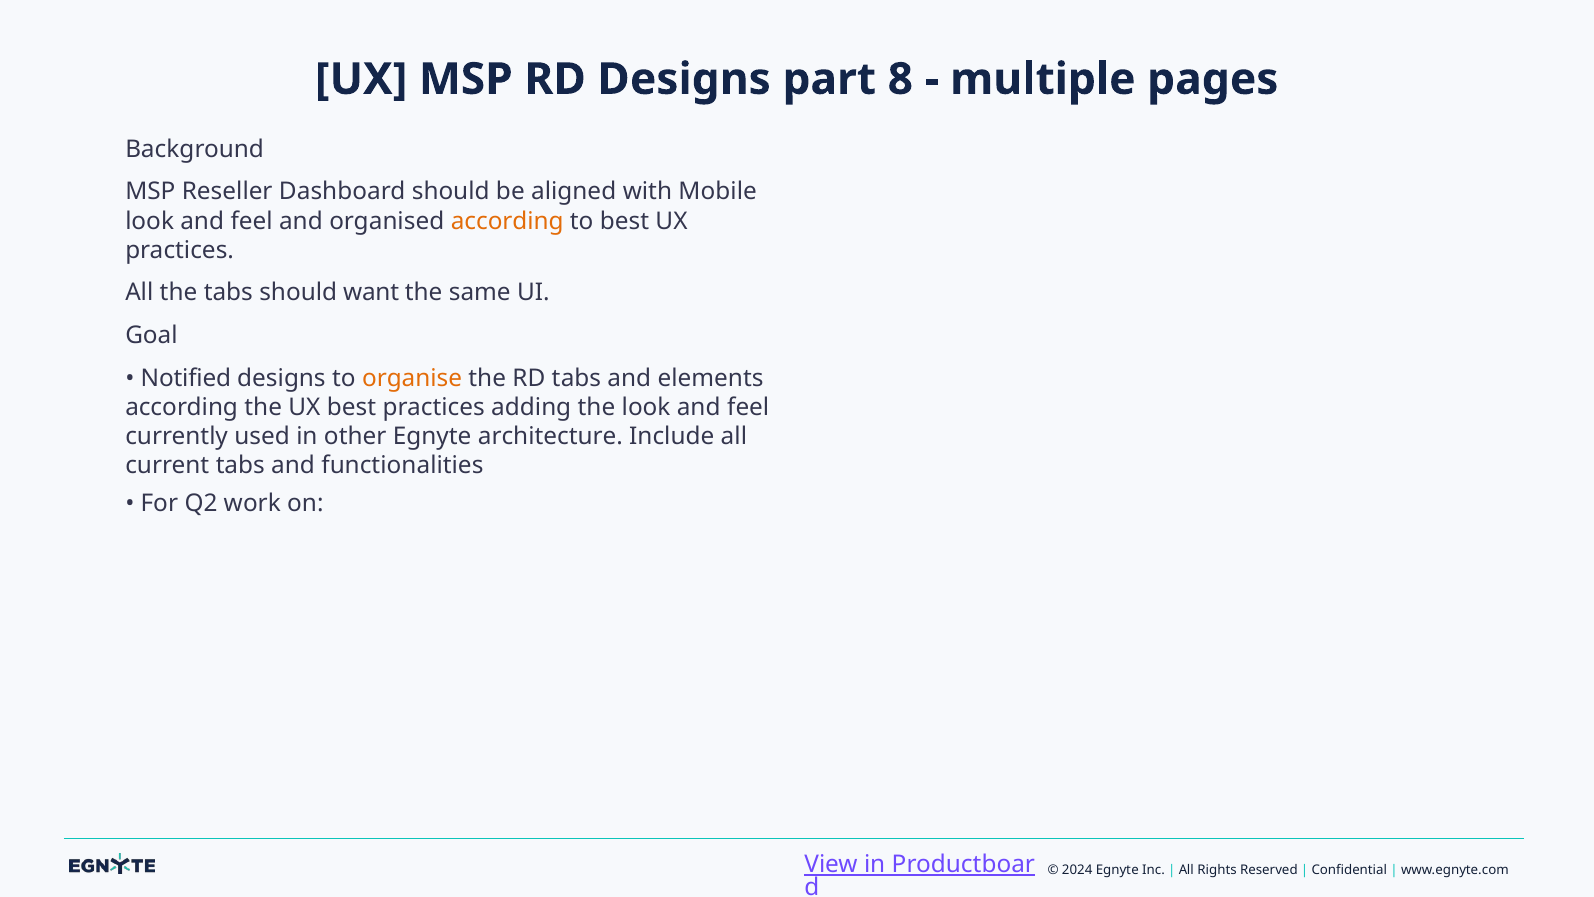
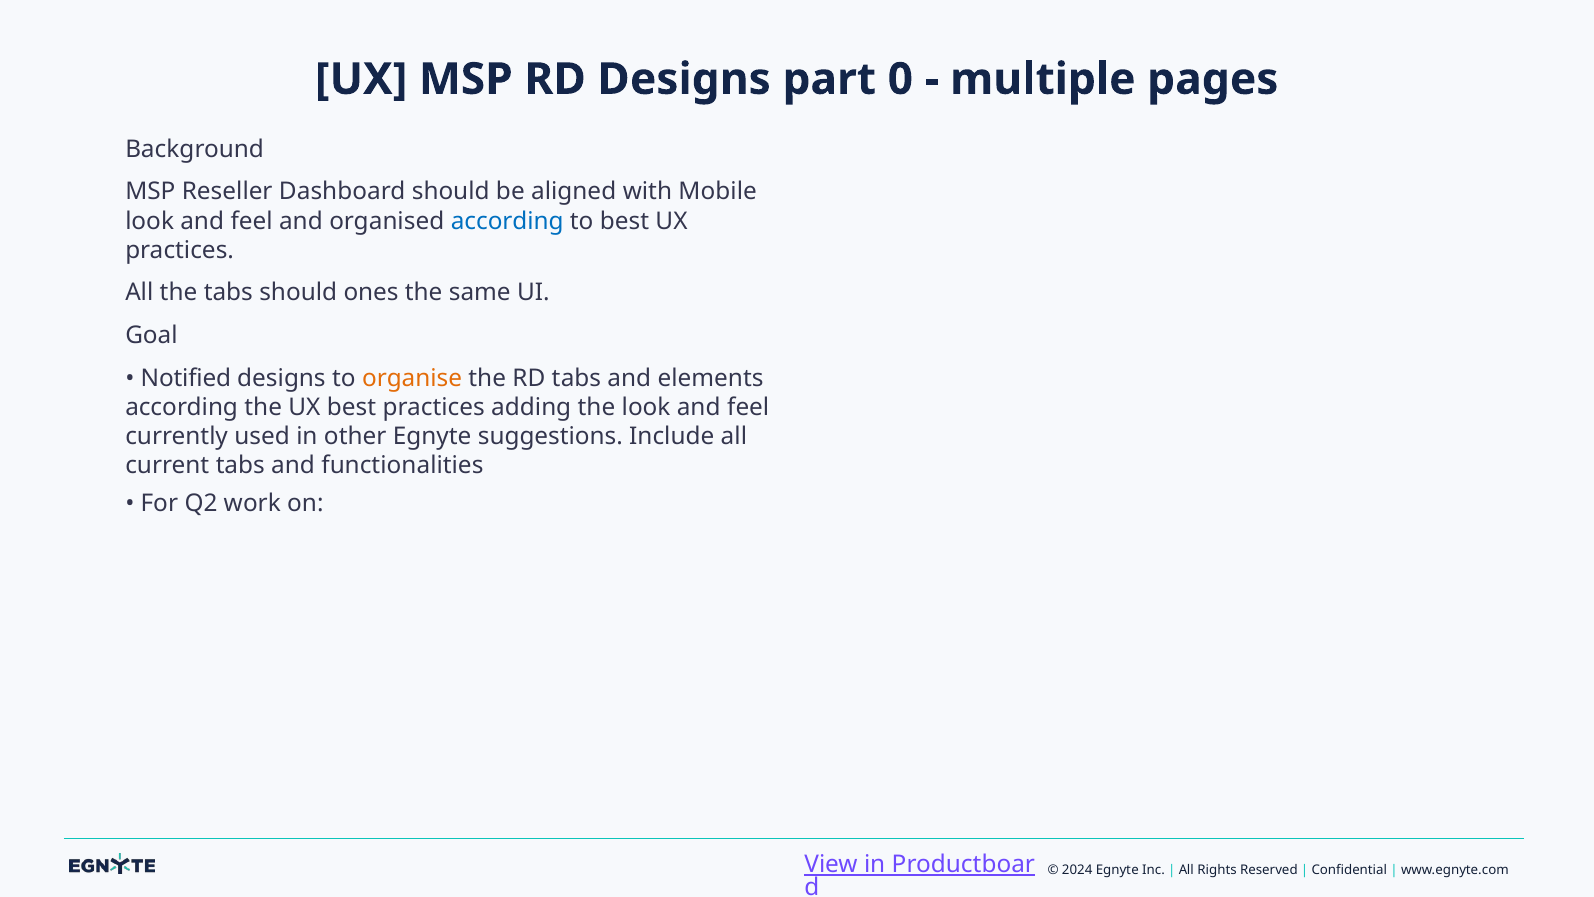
8: 8 -> 0 (900, 79)
according colour: orange -> blue (507, 221)
want: want -> ones (371, 293)
architecture: architecture -> suggestions (550, 436)
